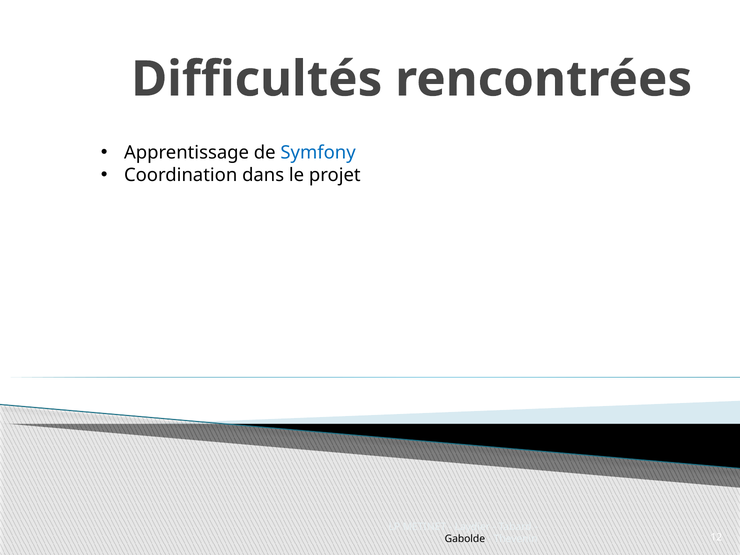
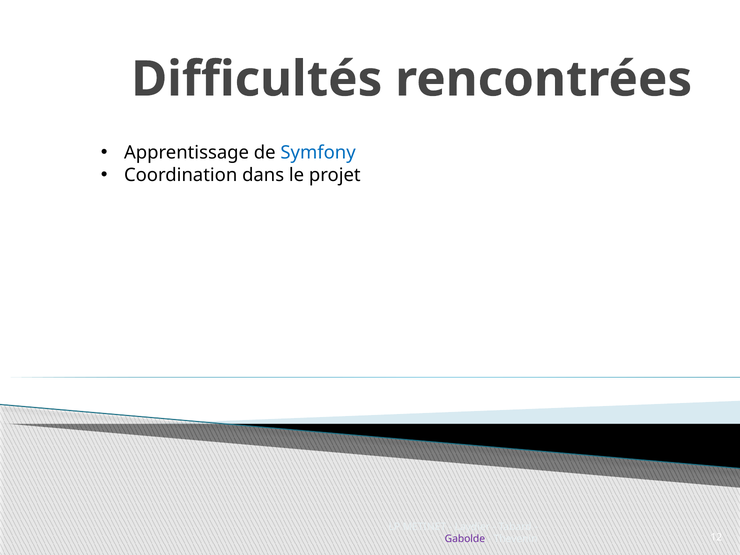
Gabolde colour: black -> purple (465, 539)
